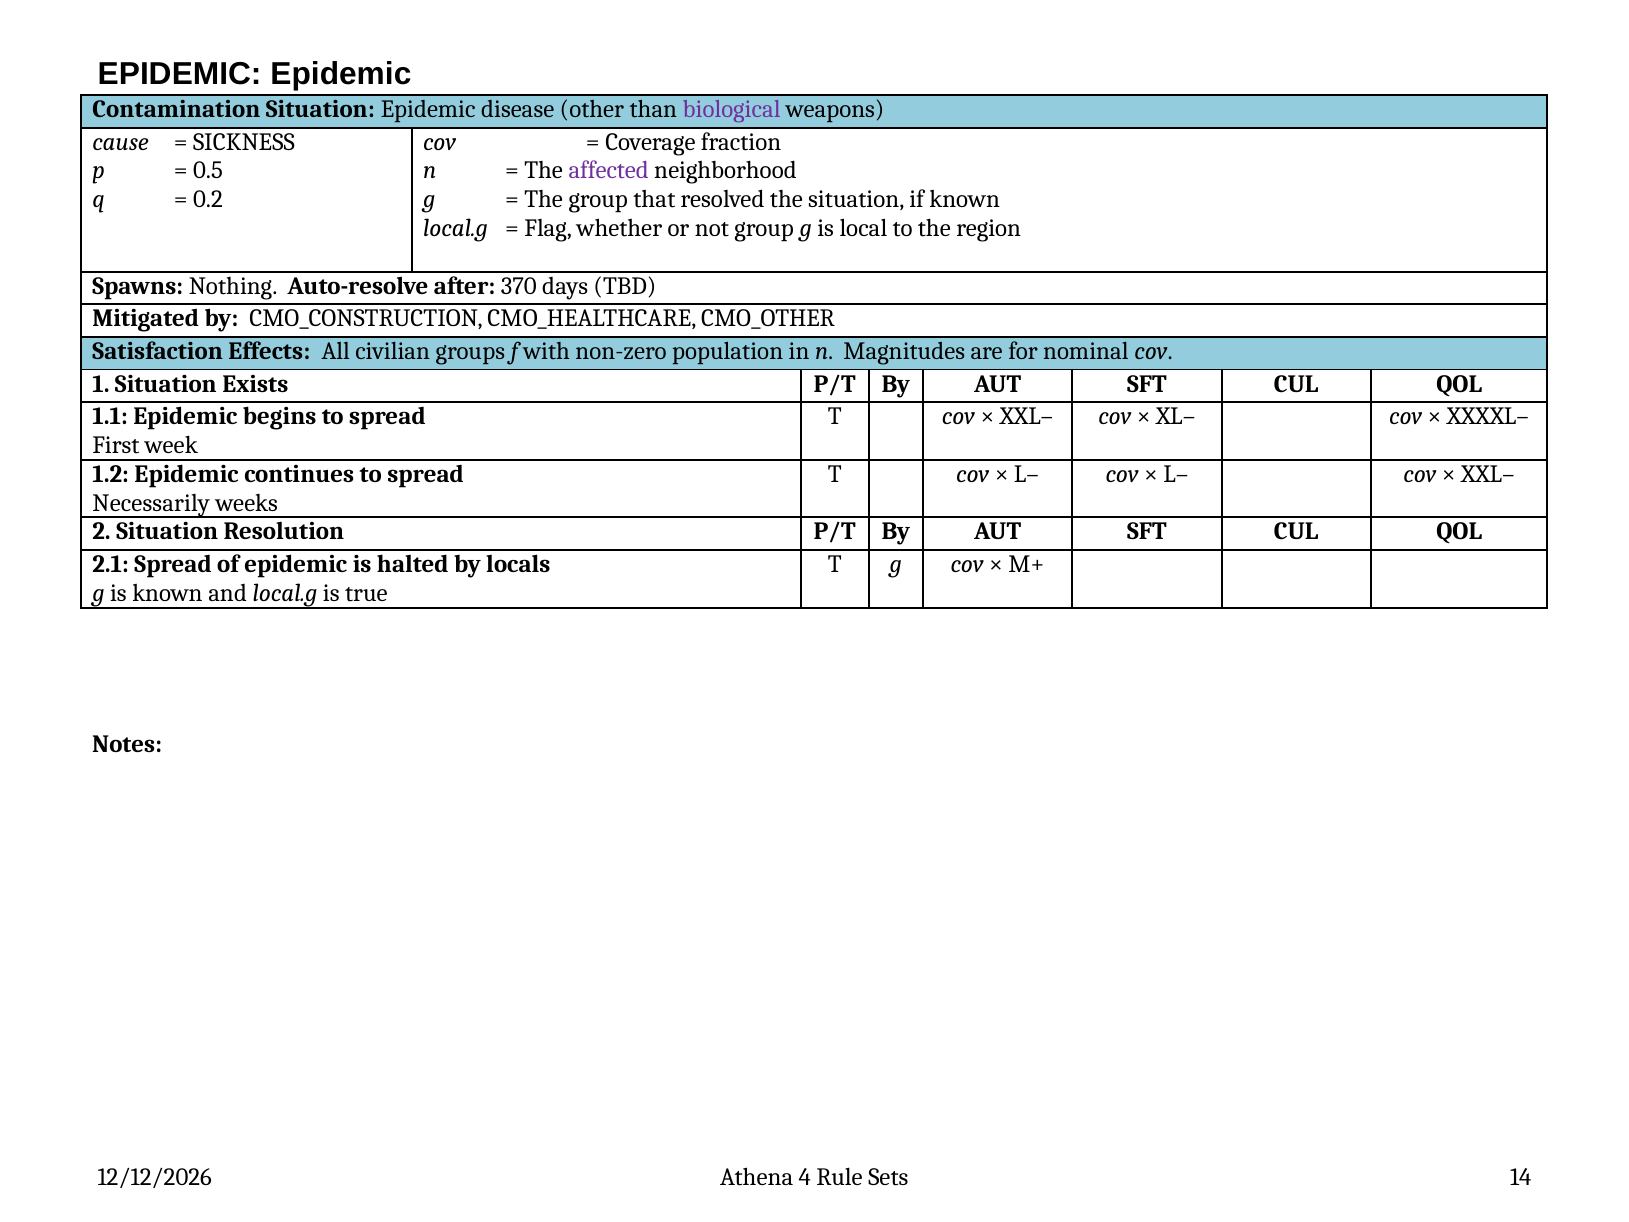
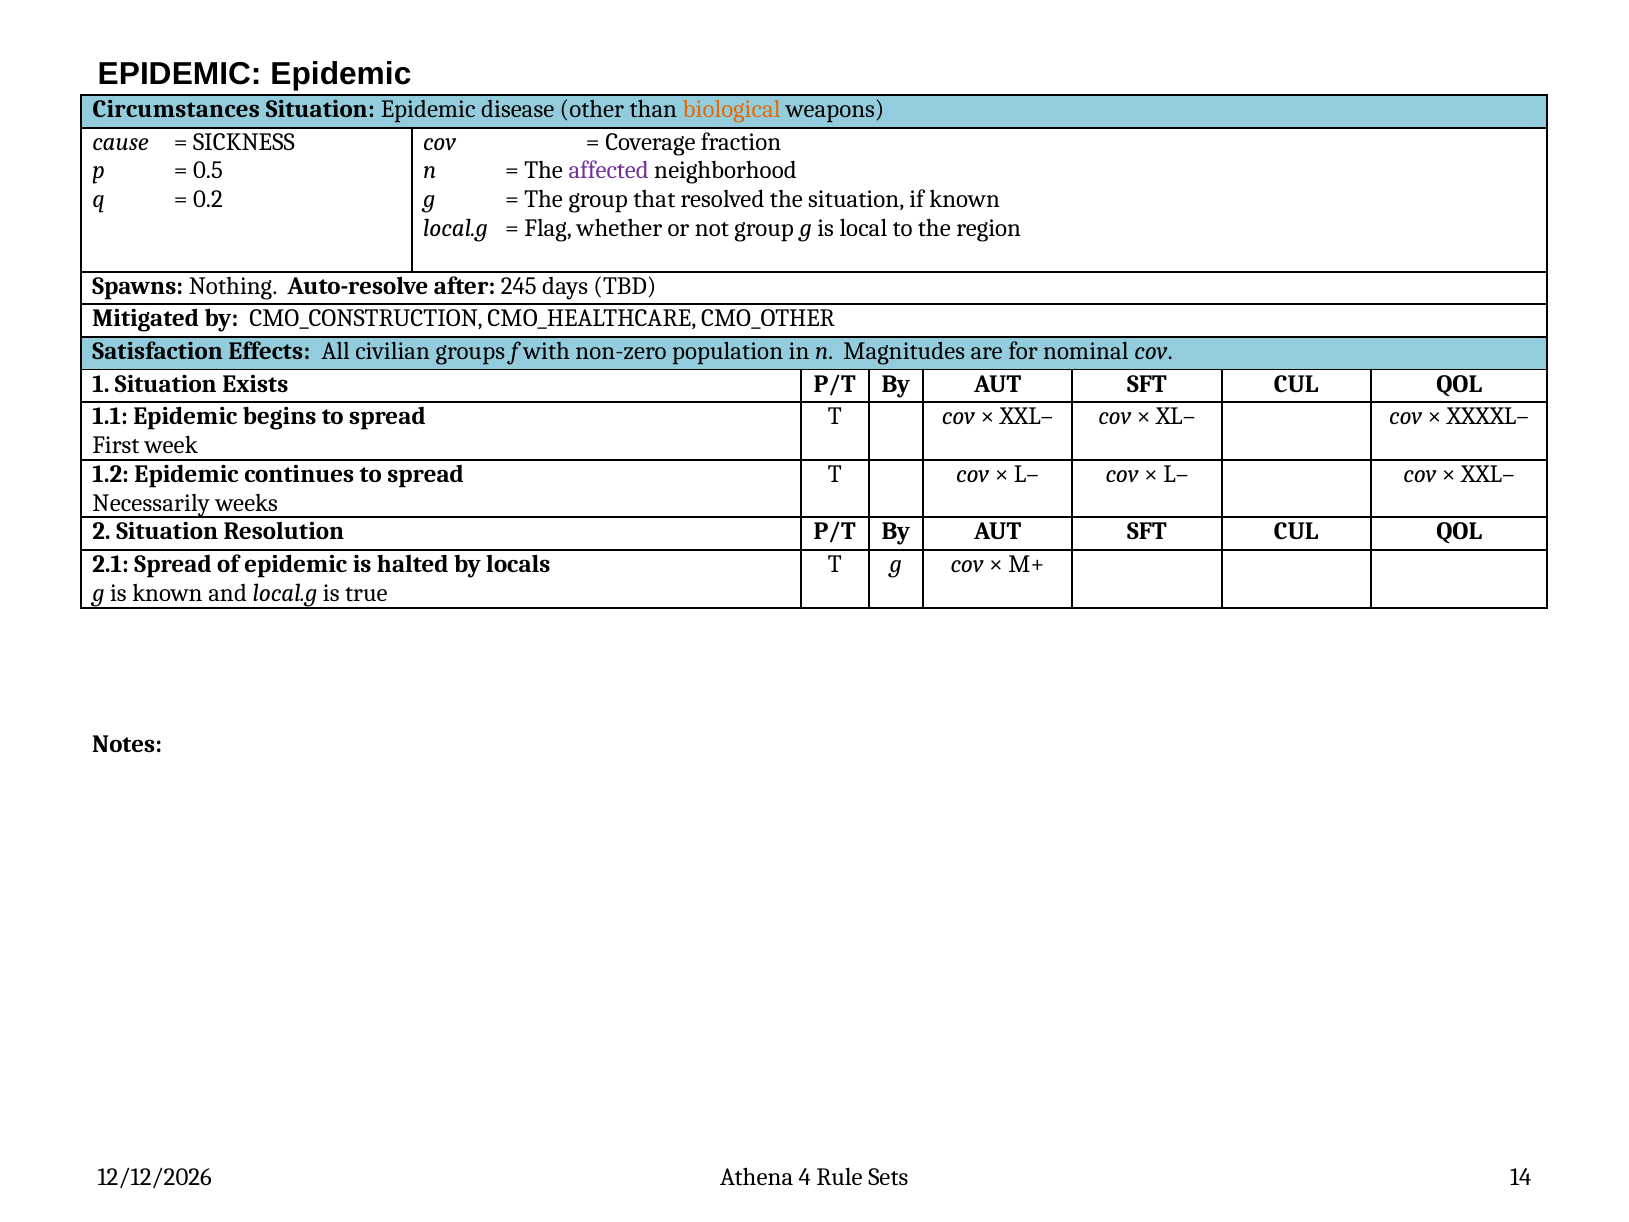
Contamination: Contamination -> Circumstances (176, 109)
biological colour: purple -> orange (732, 109)
370: 370 -> 245 (519, 286)
